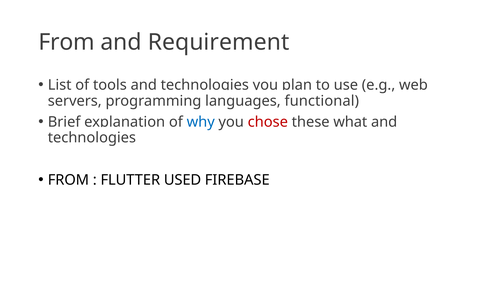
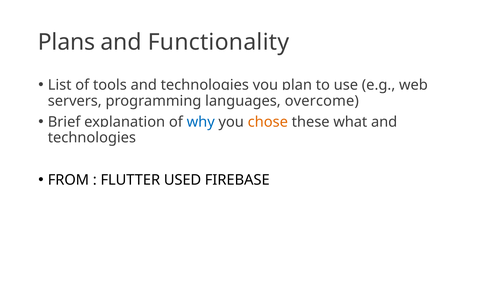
From: From -> Plans (67, 42)
Requirement: Requirement -> Functionality (218, 42)
functional: functional -> overcome (322, 101)
chose colour: red -> orange (268, 122)
